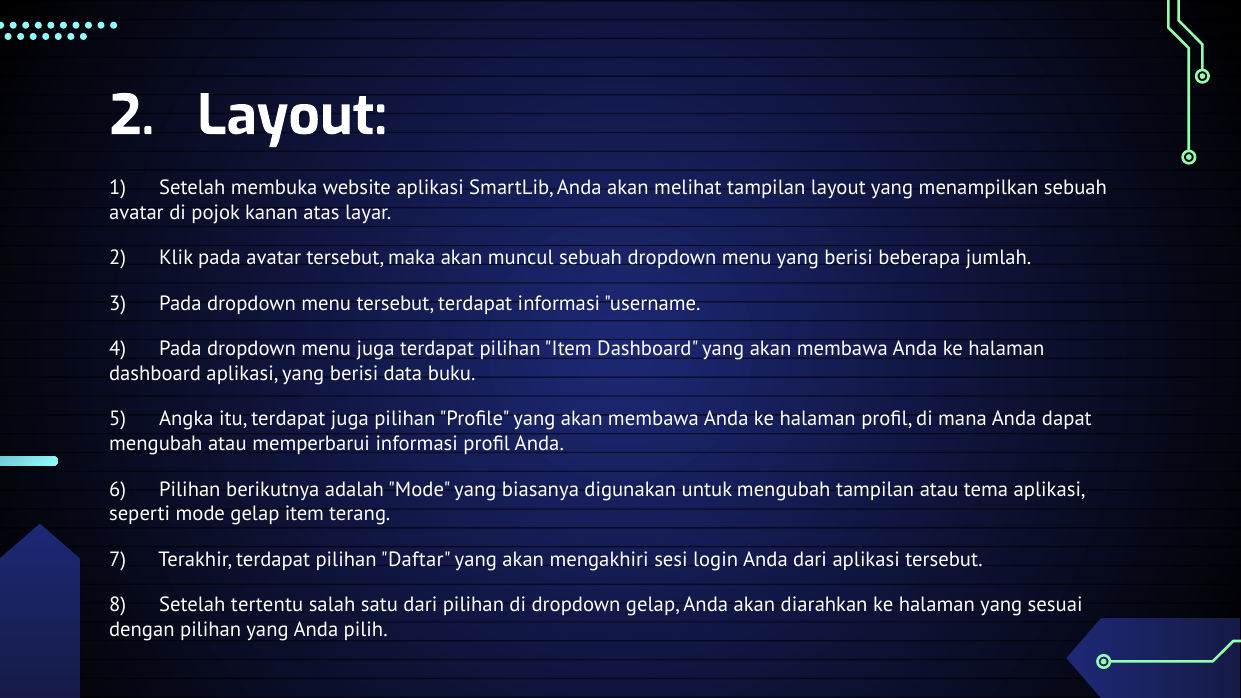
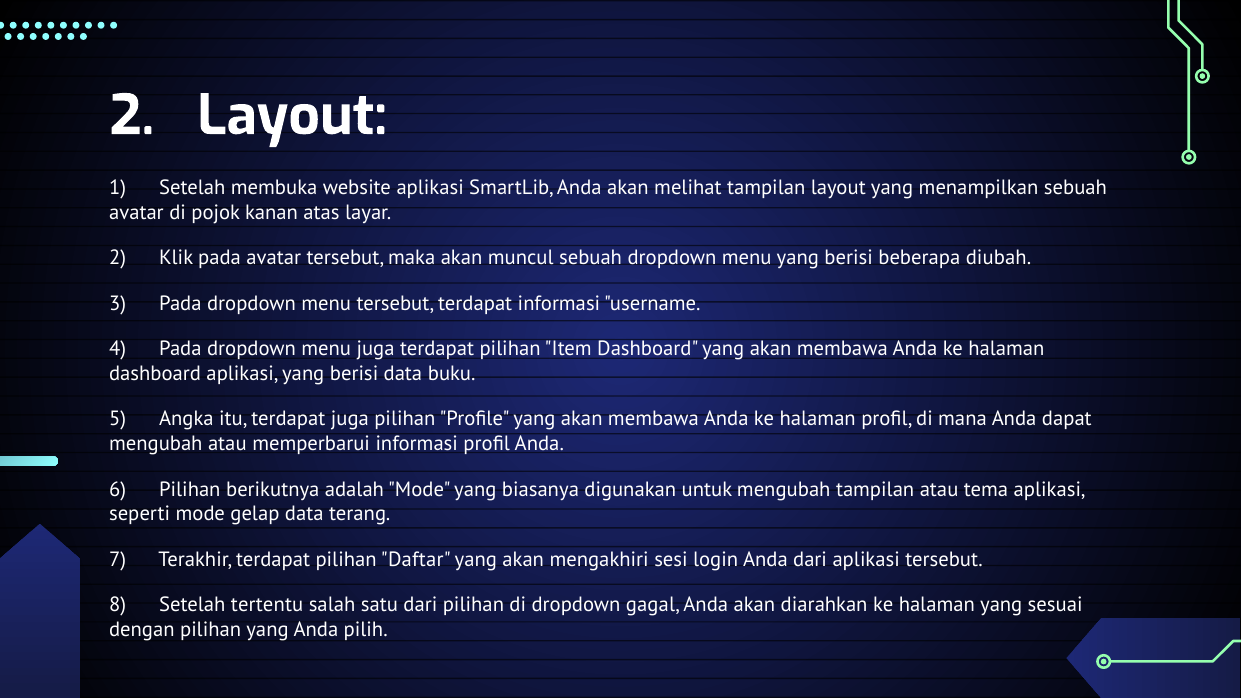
jumlah: jumlah -> diubah (999, 258)
gelap item: item -> data (304, 514)
dropdown gelap: gelap -> gagal (653, 605)
